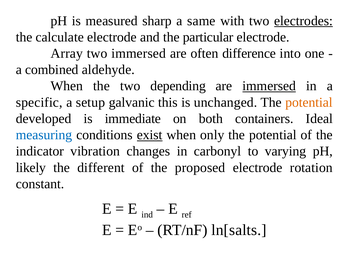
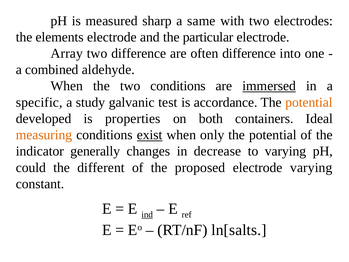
electrodes underline: present -> none (304, 21)
calculate: calculate -> elements (60, 37)
two immersed: immersed -> difference (139, 53)
two depending: depending -> conditions (178, 86)
setup: setup -> study (91, 102)
this: this -> test (168, 102)
unchanged: unchanged -> accordance (226, 102)
immediate: immediate -> properties (133, 119)
measuring colour: blue -> orange (44, 135)
vibration: vibration -> generally (95, 151)
carbonyl: carbonyl -> decrease (218, 151)
likely: likely -> could (31, 167)
electrode rotation: rotation -> varying (311, 167)
ind underline: none -> present (147, 215)
